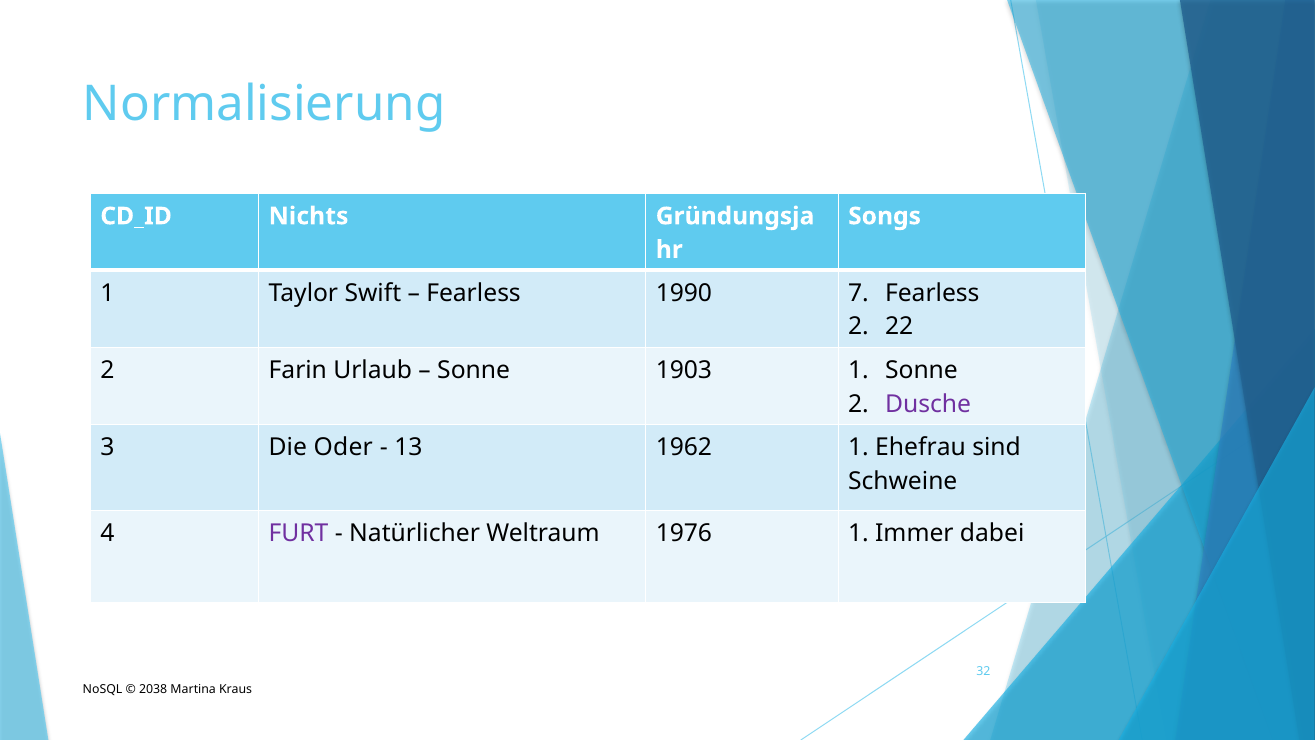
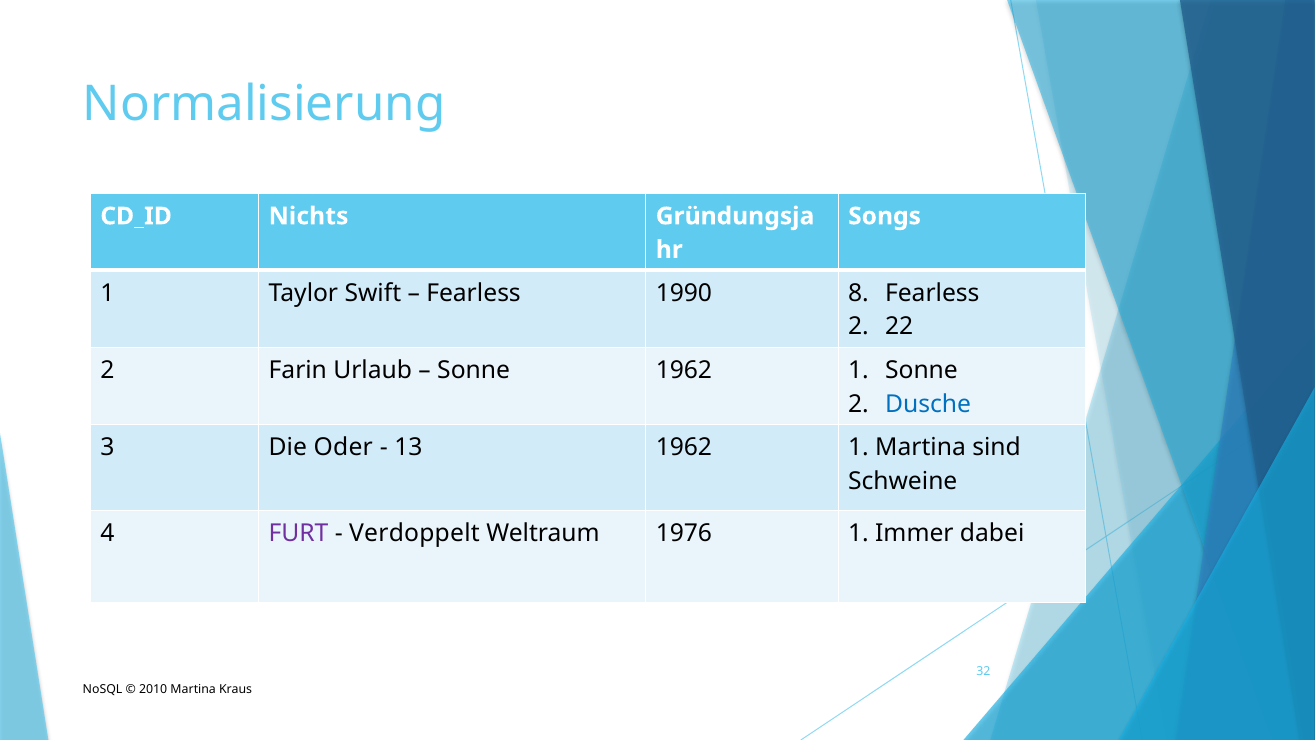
7: 7 -> 8 (858, 293)
Sonne 1903: 1903 -> 1962 (684, 370)
Dusche colour: purple -> blue (928, 404)
1 Ehefrau: Ehefrau -> Martina (921, 447)
Natürlicher: Natürlicher -> Verdoppelt (414, 533)
2038: 2038 -> 2010 (153, 690)
